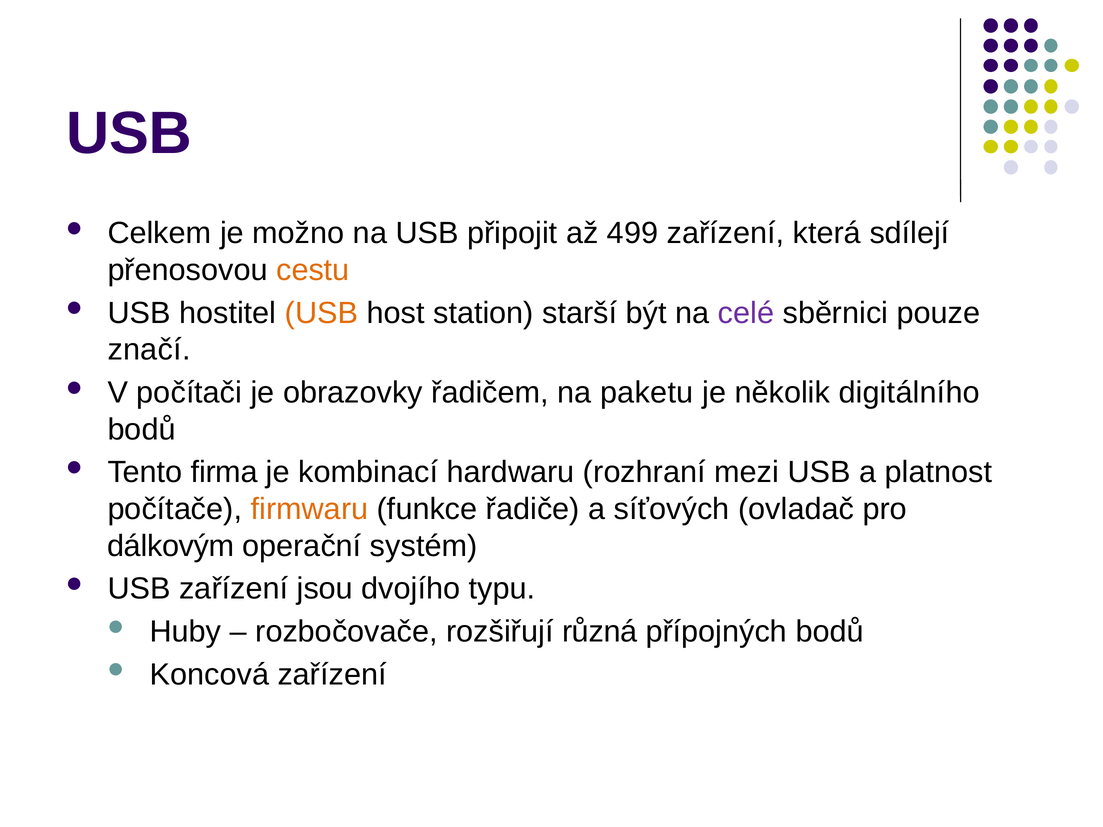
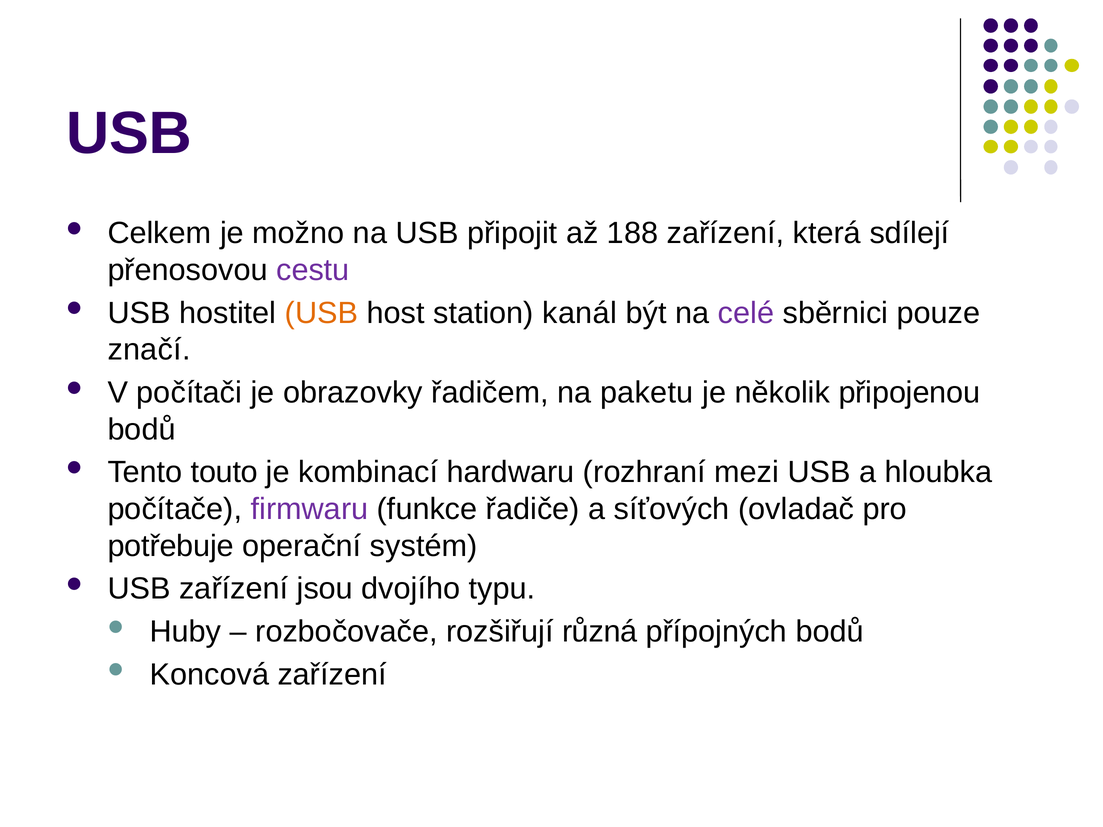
499: 499 -> 188 (633, 233)
cestu colour: orange -> purple (313, 270)
starší: starší -> kanál (580, 313)
digitálního: digitálního -> připojenou (909, 393)
firma: firma -> touto (224, 473)
platnost: platnost -> hloubka (938, 473)
firmwaru colour: orange -> purple (310, 509)
dálkovým: dálkovým -> potřebuje (171, 546)
